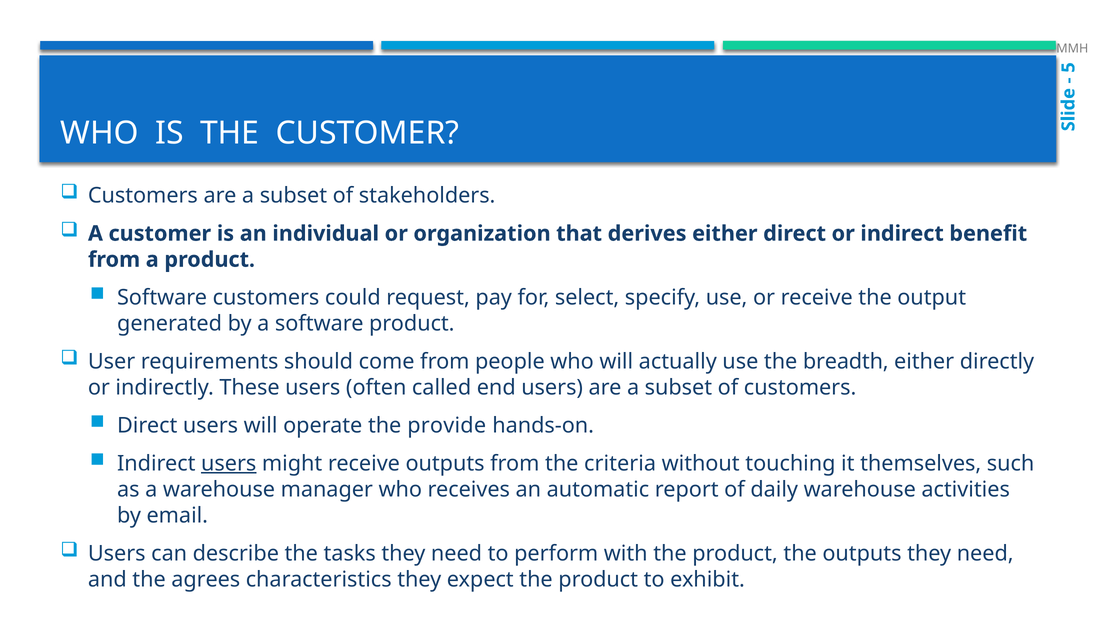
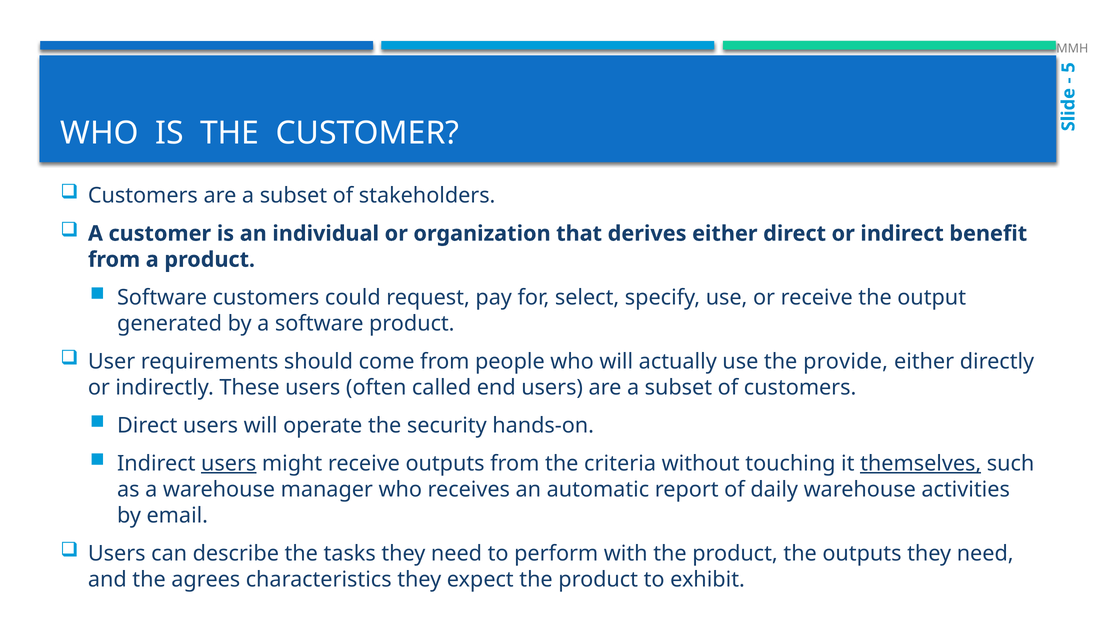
breadth: breadth -> provide (846, 361)
provide: provide -> security (447, 425)
themselves underline: none -> present (921, 463)
